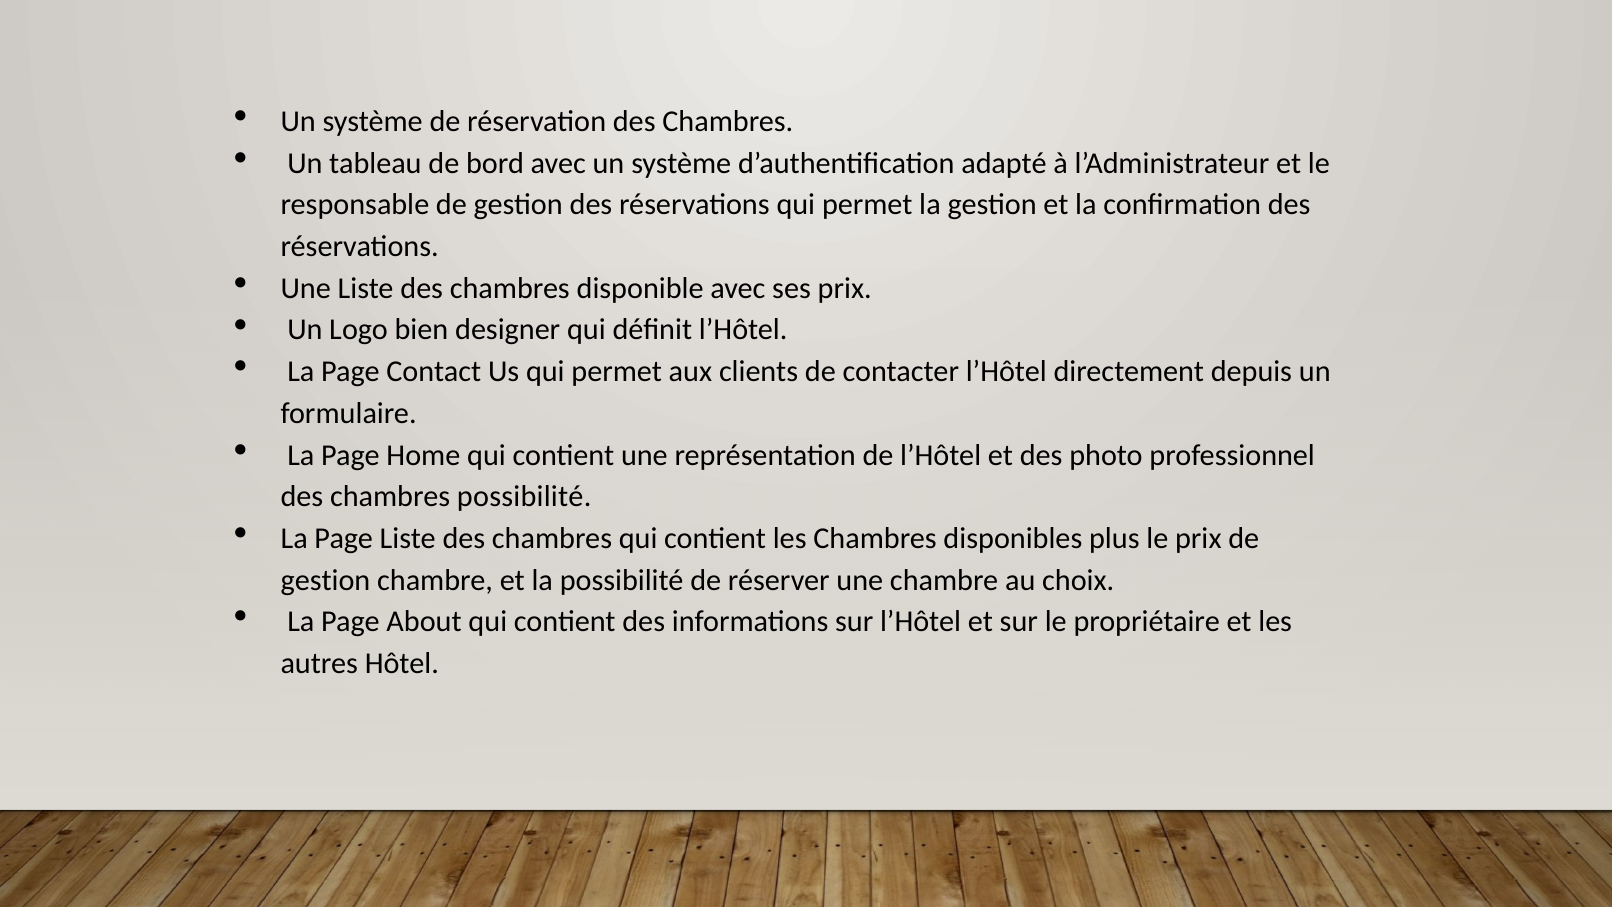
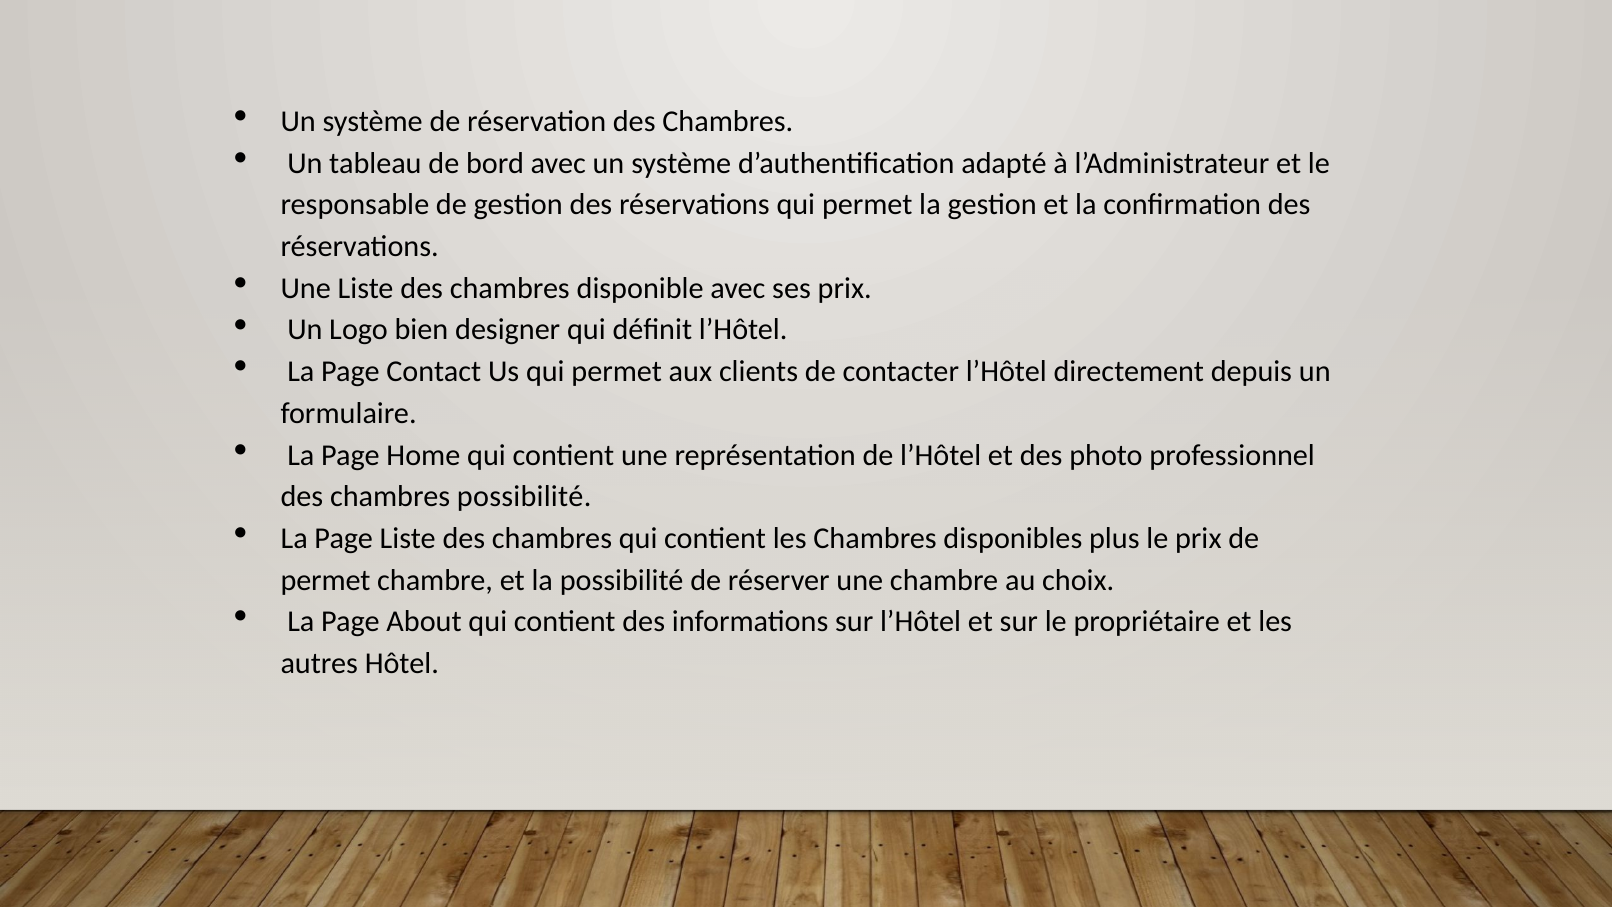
gestion: gestion -> permet (326, 580)
